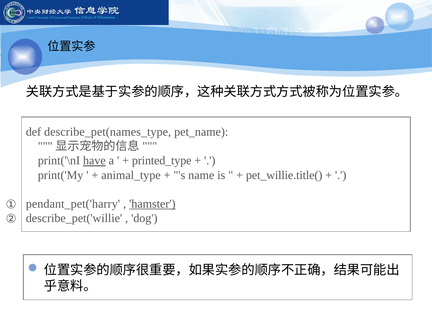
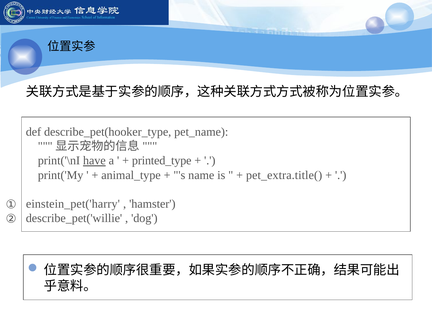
describe_pet(names_type: describe_pet(names_type -> describe_pet(hooker_type (108, 132)
pet_willie.title(: pet_willie.title( -> pet_extra.title( (284, 175)
pendant_pet('harry: pendant_pet('harry -> einstein_pet('harry (73, 204)
hamster underline: present -> none (152, 204)
